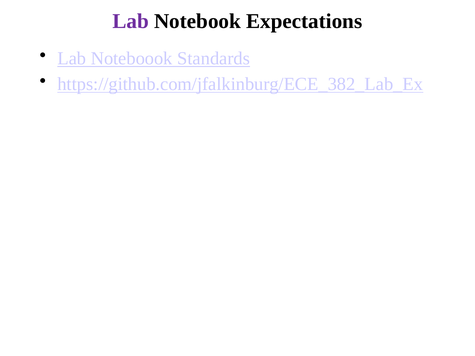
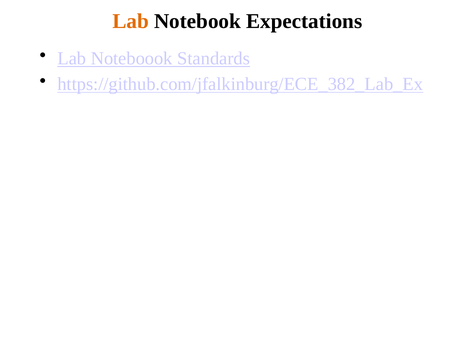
Lab colour: purple -> orange (131, 21)
